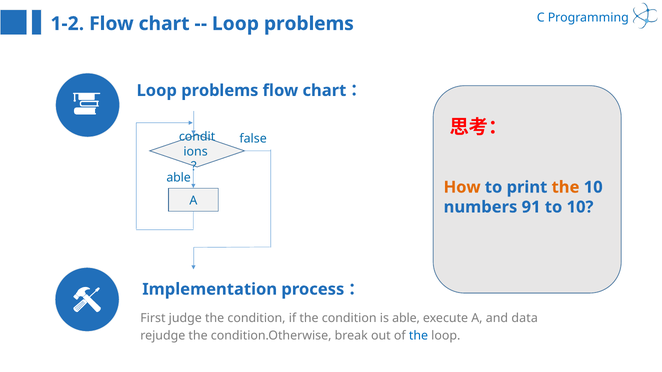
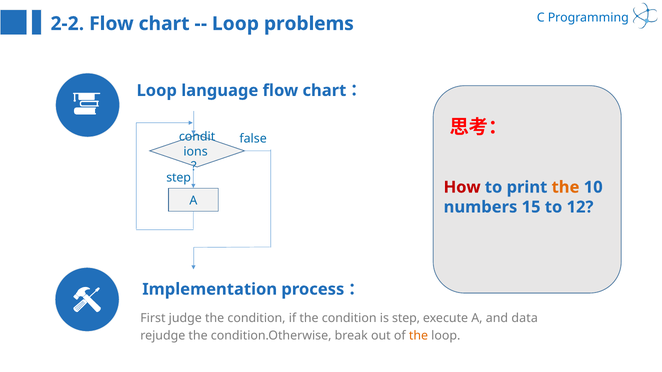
1-2: 1-2 -> 2-2 (67, 24)
problems: problems -> language (220, 91)
able: able -> step (179, 178)
How colour: orange -> red (462, 187)
91: 91 -> 15 (531, 207)
to 10: 10 -> 12 (580, 207)
is able: able -> step (406, 318)
the colour: blue -> orange (418, 336)
